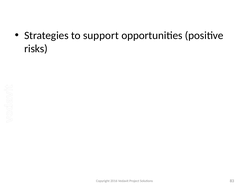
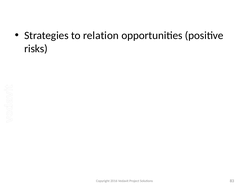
support: support -> relation (101, 36)
